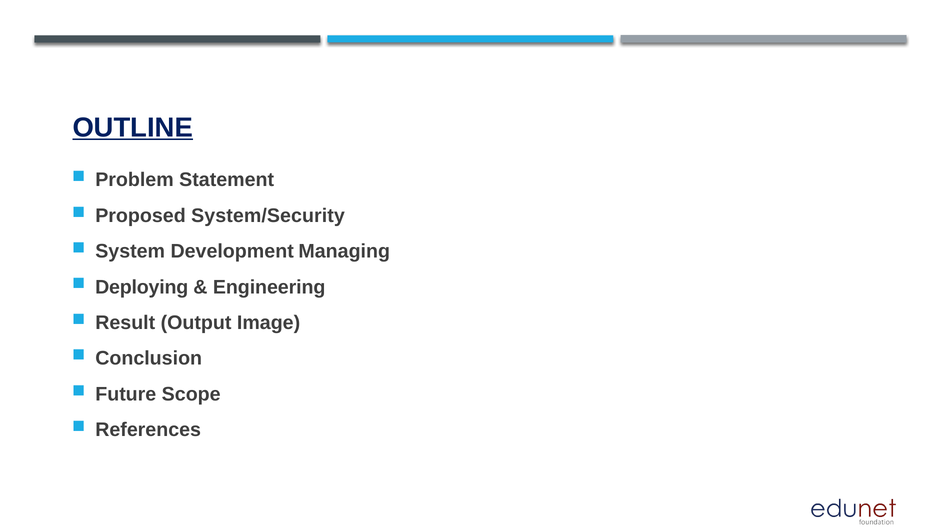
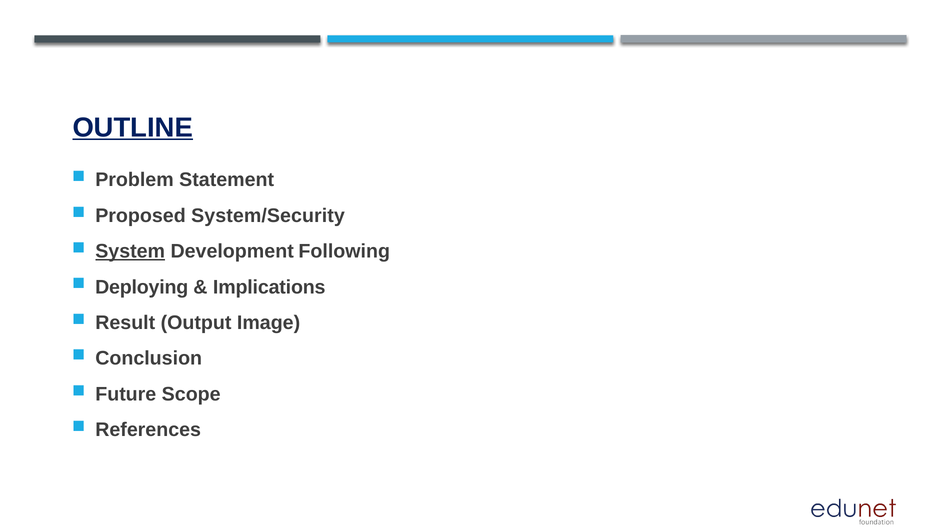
System underline: none -> present (130, 251)
Managing: Managing -> Following (344, 251)
Engineering: Engineering -> Implications (269, 287)
